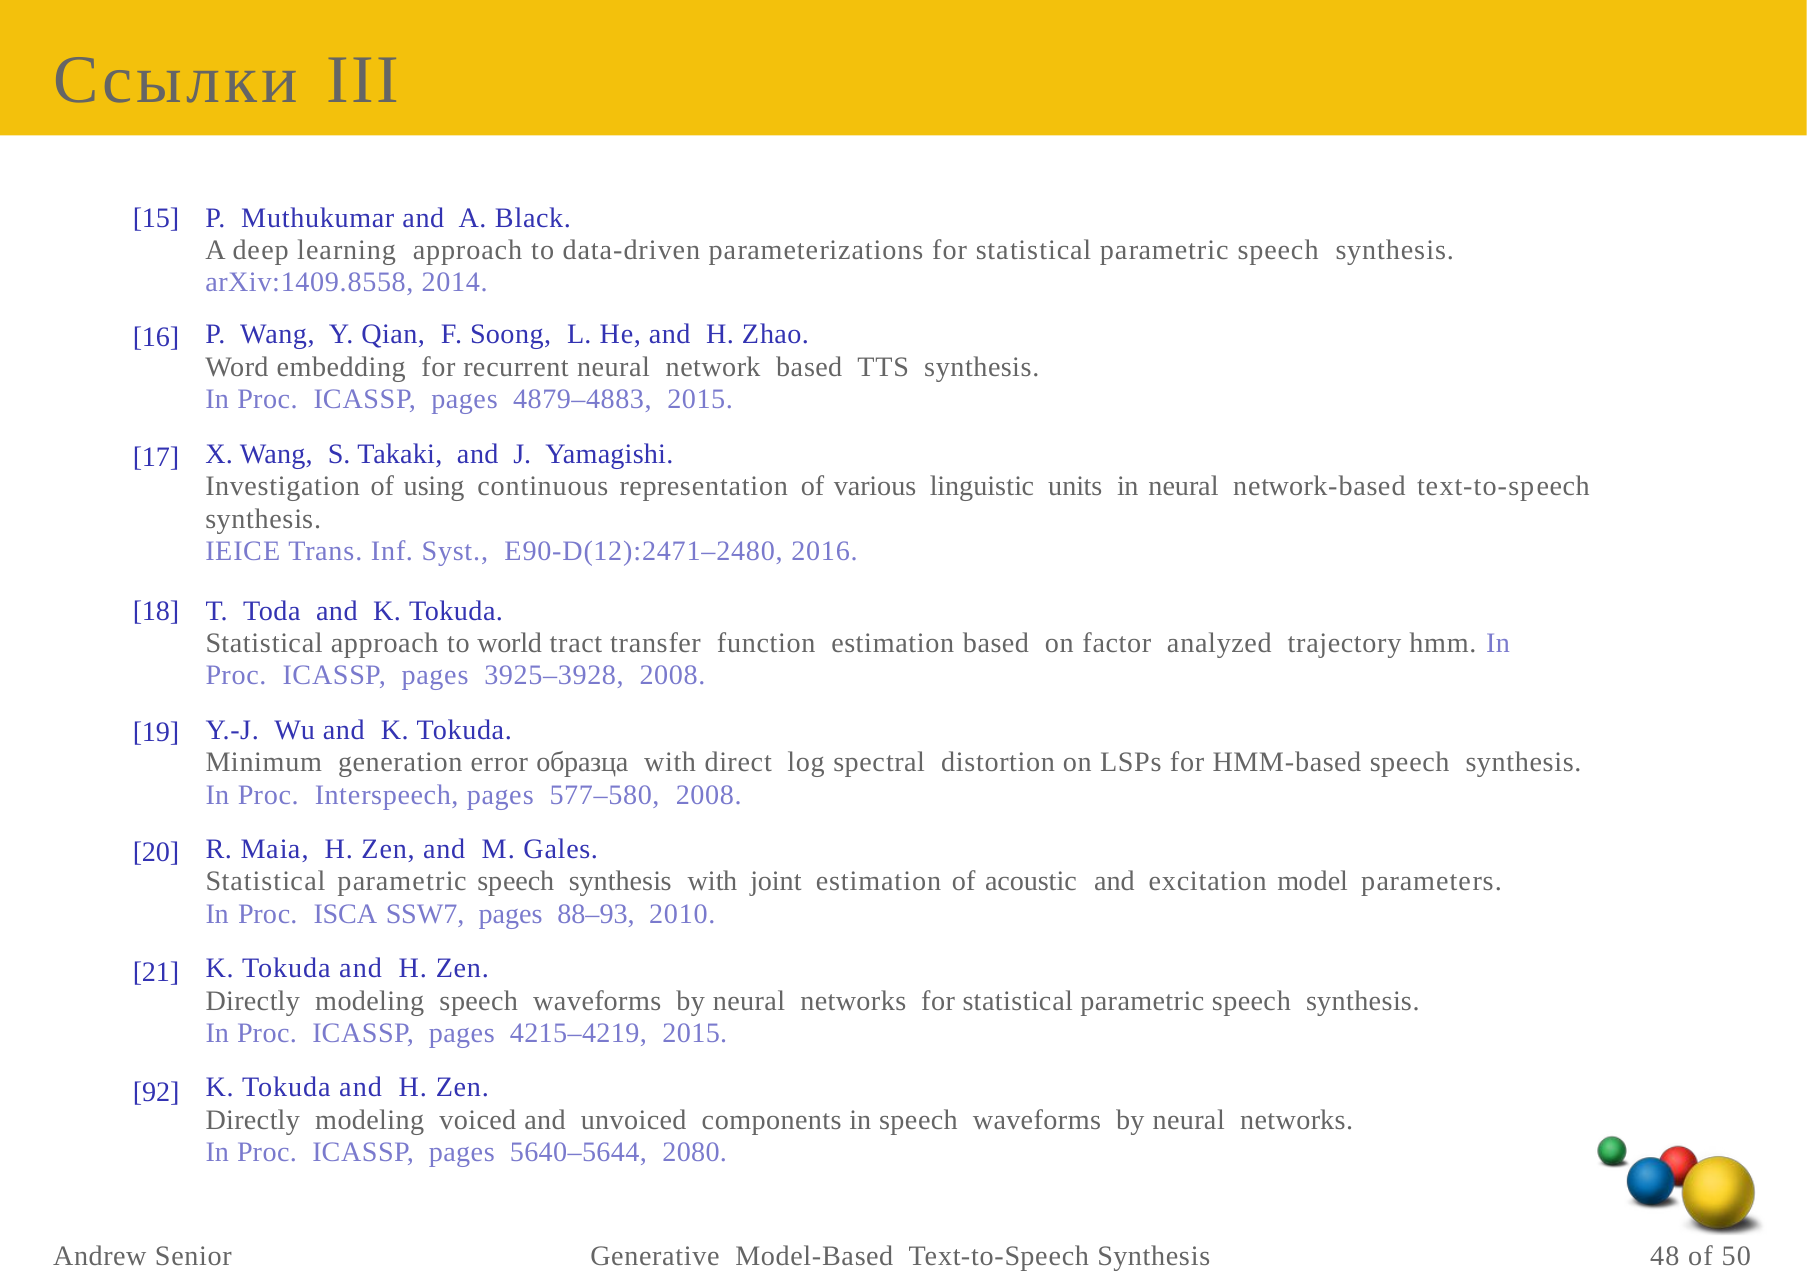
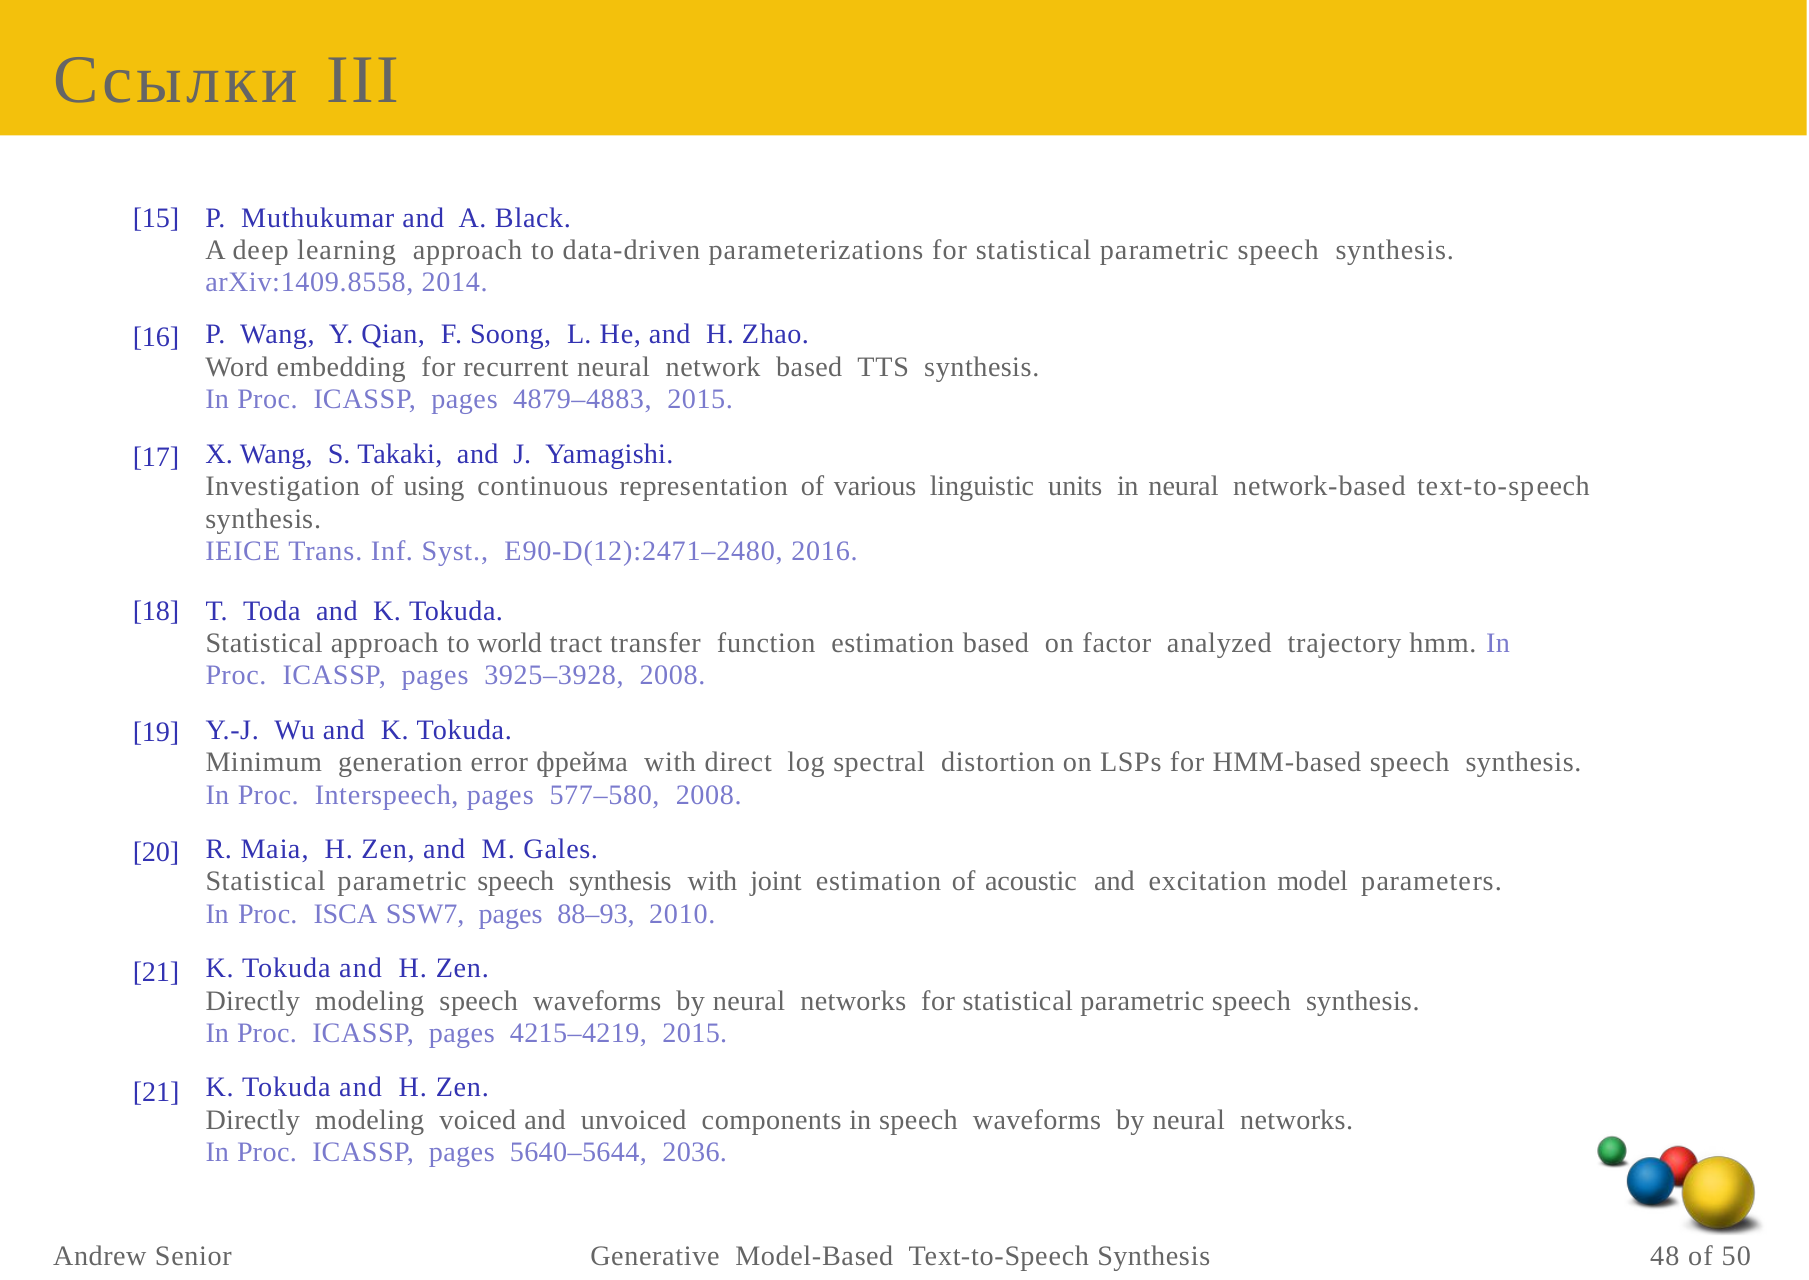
образца: образца -> фрейма (582, 762)
92: 92 -> 21 (156, 1092)
2080: 2080 -> 2036 (695, 1152)
